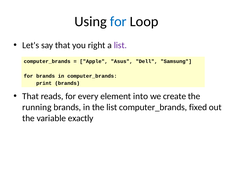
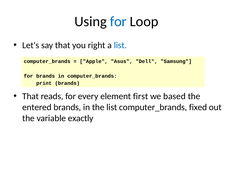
list colour: purple -> blue (120, 45)
into: into -> first (141, 96)
create: create -> based (174, 96)
running: running -> entered (37, 107)
